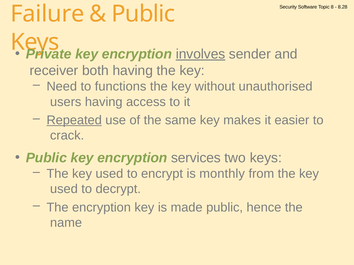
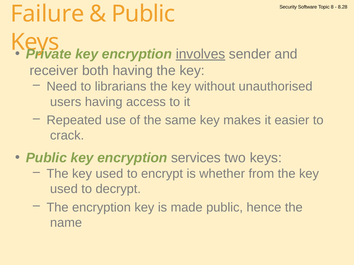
functions: functions -> librarians (121, 87)
Repeated underline: present -> none (74, 120)
monthly: monthly -> whether (222, 174)
